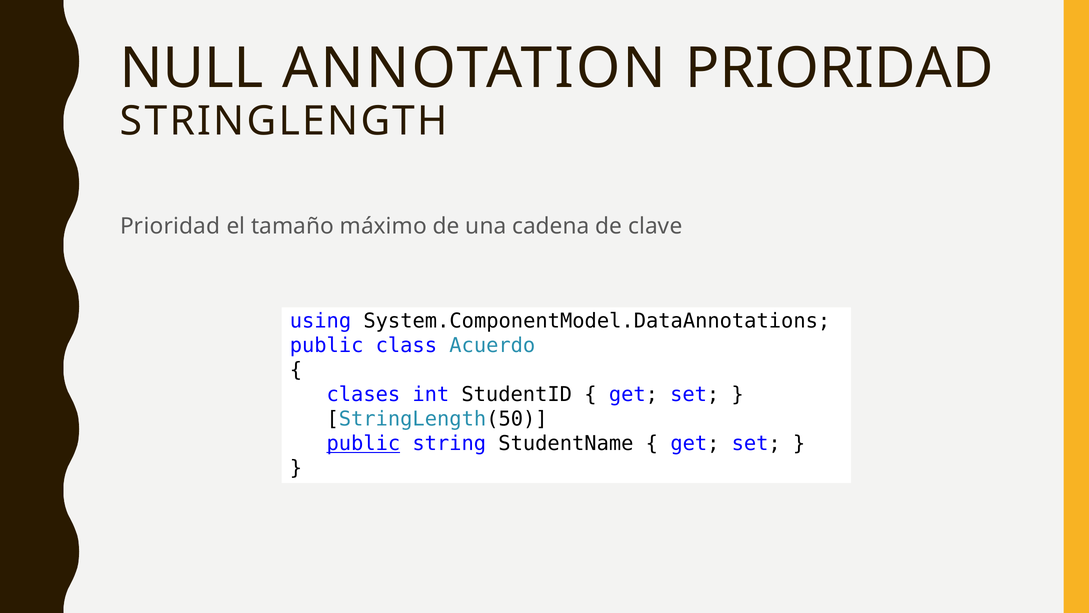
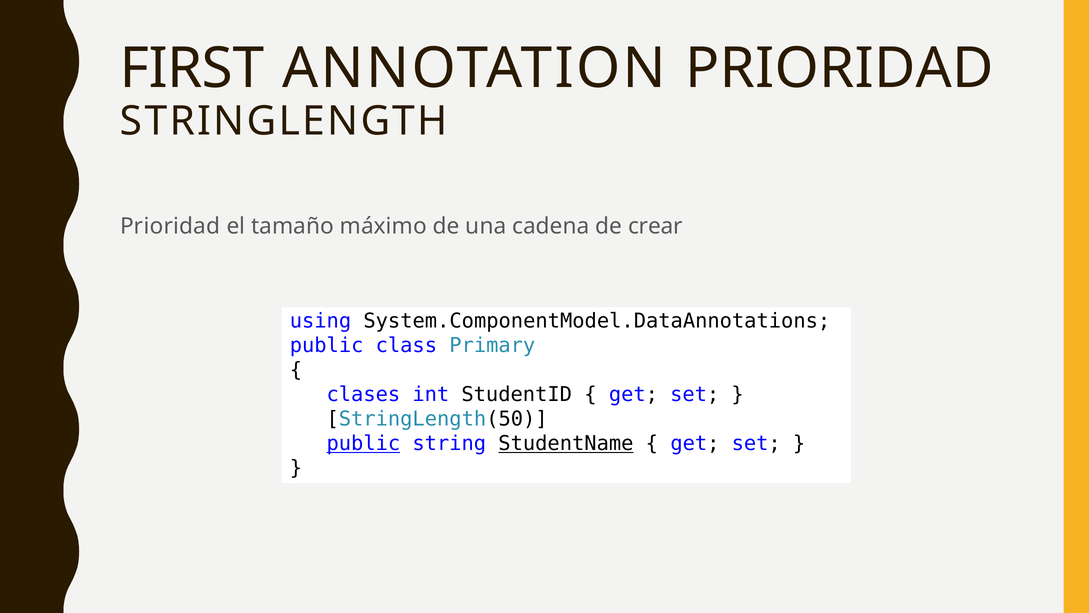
NULL: NULL -> FIRST (192, 69)
clave: clave -> crear (655, 226)
Acuerdo: Acuerdo -> Primary (492, 345)
StudentName underline: none -> present (566, 443)
